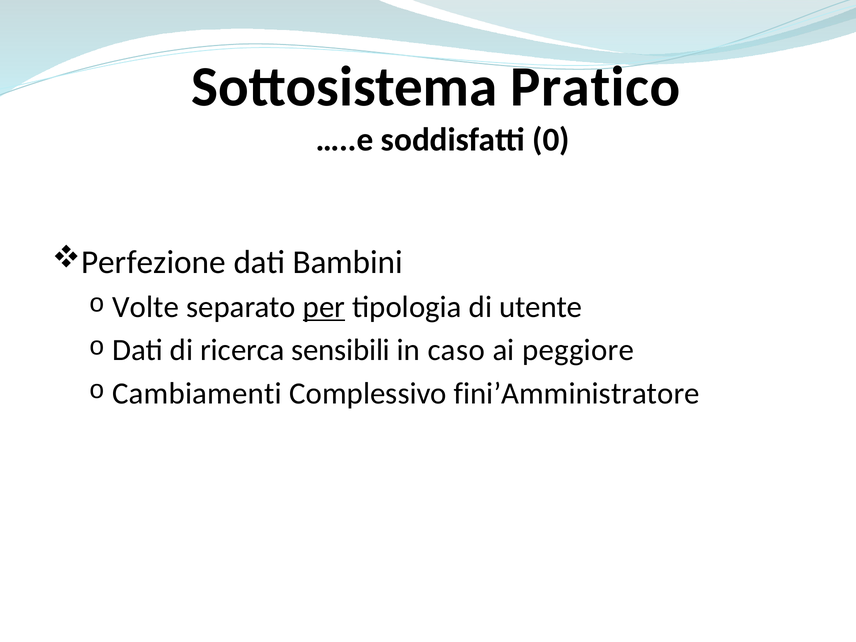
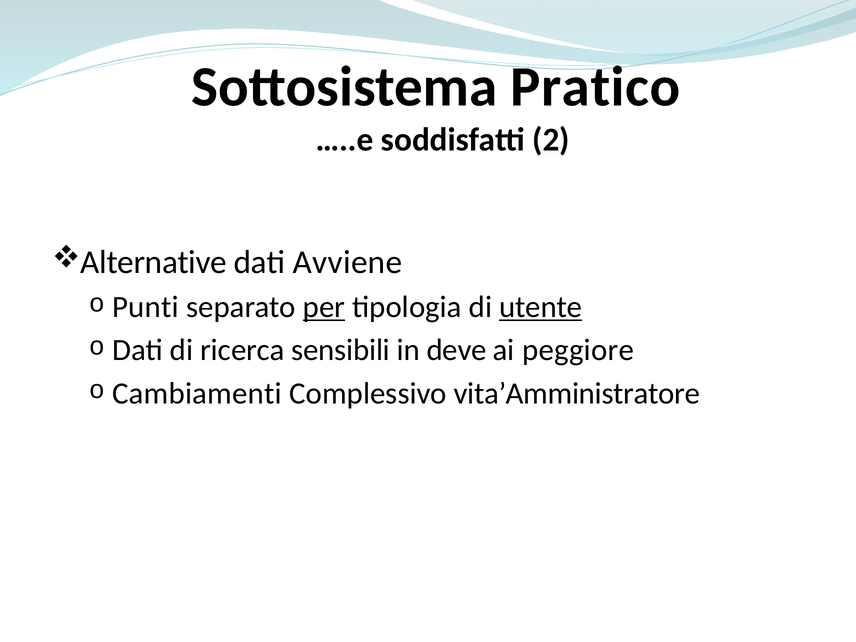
0: 0 -> 2 (551, 140)
Perfezione: Perfezione -> Alternative (154, 262)
Bambini: Bambini -> Avviene (348, 262)
Volte: Volte -> Punti (146, 307)
utente underline: none -> present (541, 307)
caso: caso -> deve (457, 350)
fini’Amministratore: fini’Amministratore -> vita’Amministratore (577, 393)
